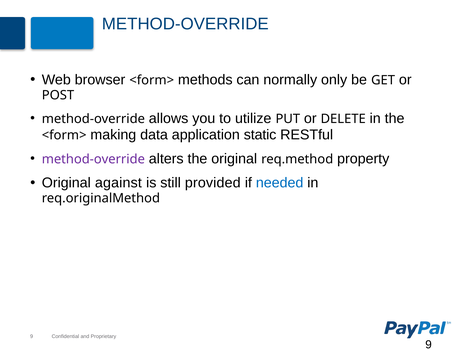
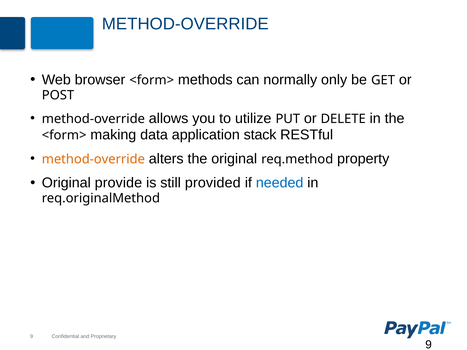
static: static -> stack (260, 135)
method-override colour: purple -> orange (93, 159)
against: against -> provide (118, 183)
